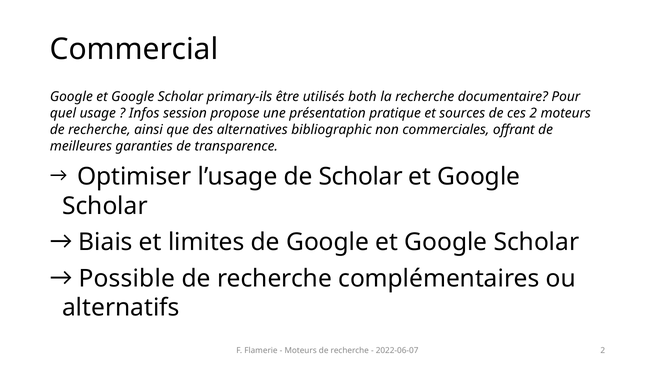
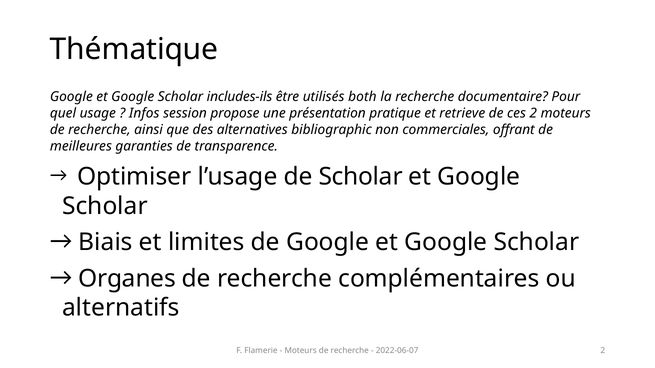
Commercial: Commercial -> Thématique (134, 50)
primary-ils: primary-ils -> includes-ils (240, 97)
sources: sources -> retrieve (462, 113)
Possible: Possible -> Organes (127, 279)
